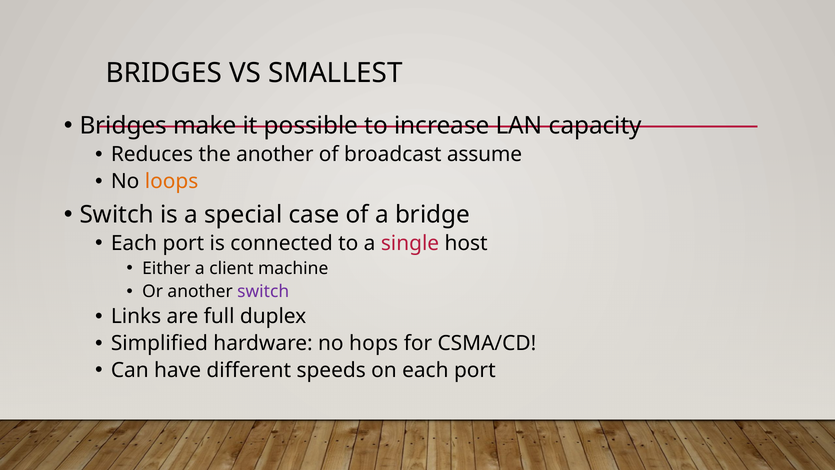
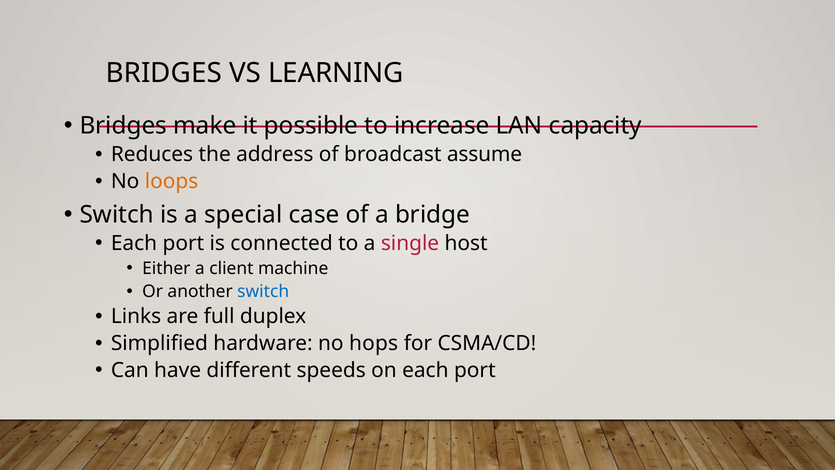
SMALLEST: SMALLEST -> LEARNING (336, 73)
the another: another -> address (275, 154)
switch colour: purple -> blue (263, 291)
